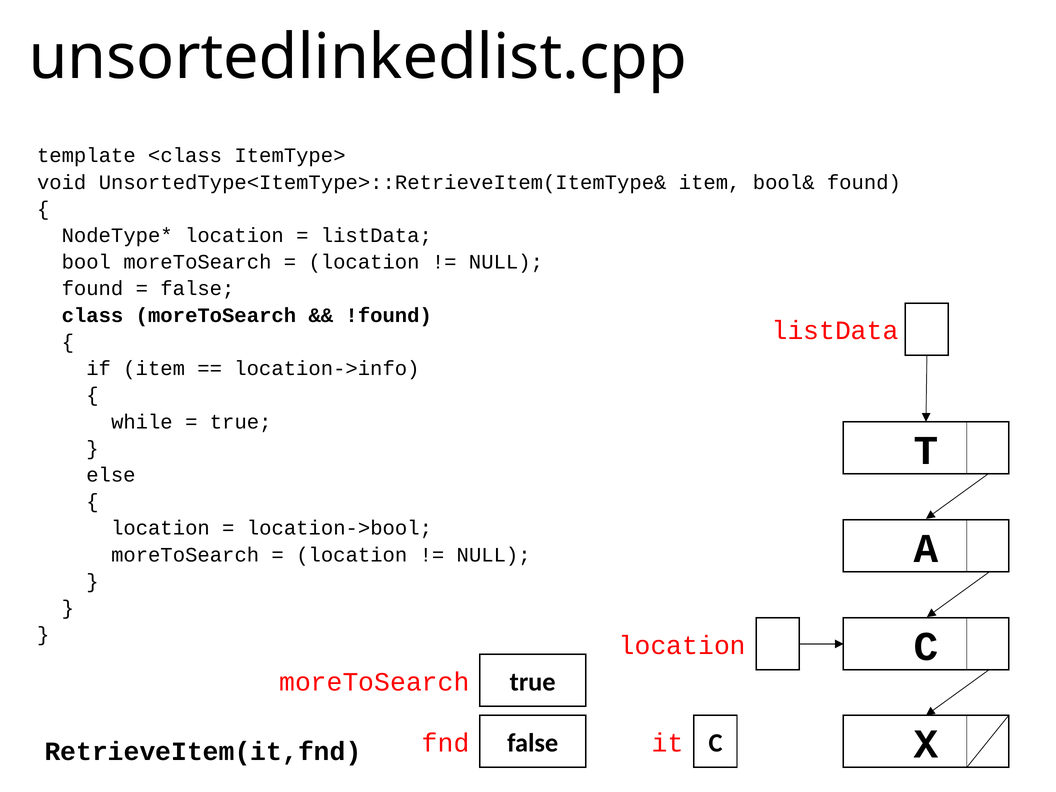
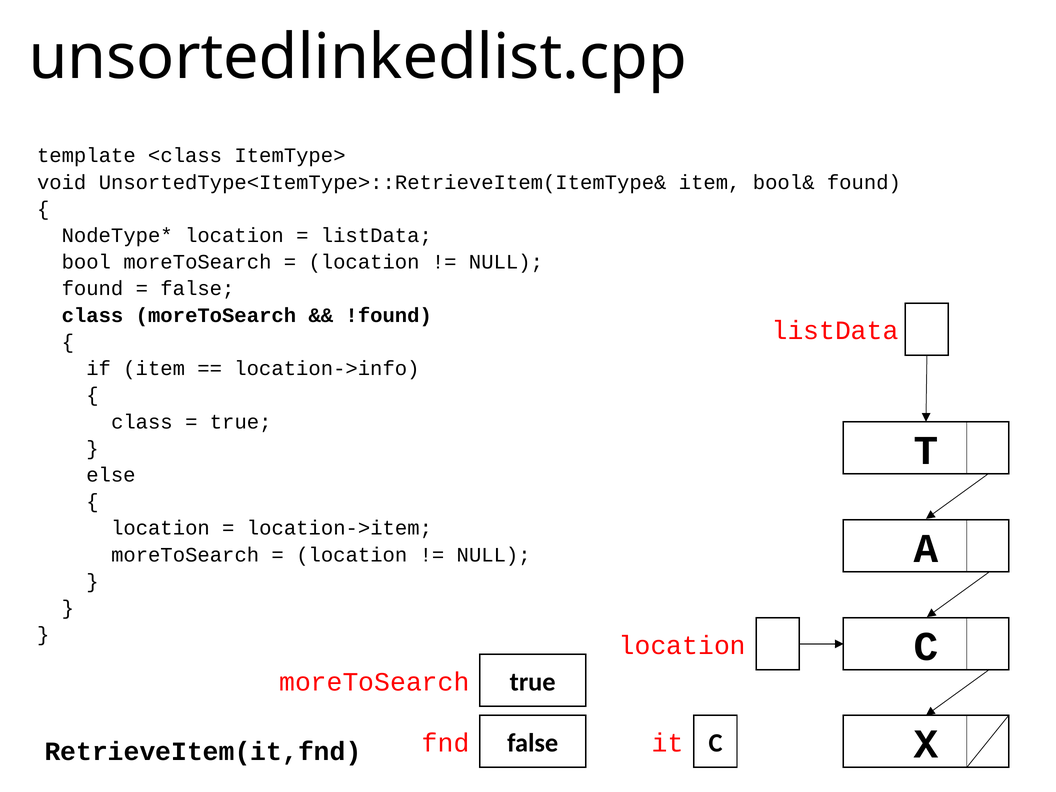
while: while -> class (142, 422)
location->bool: location->bool -> location->item (339, 528)
